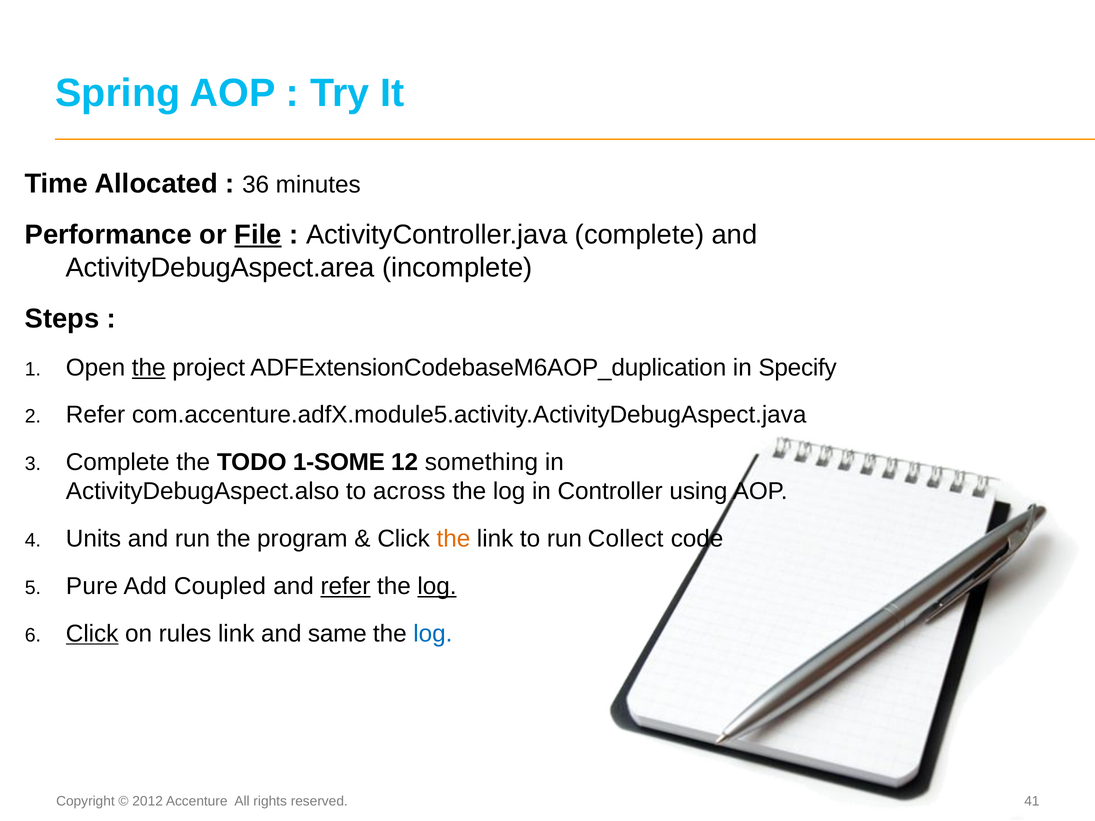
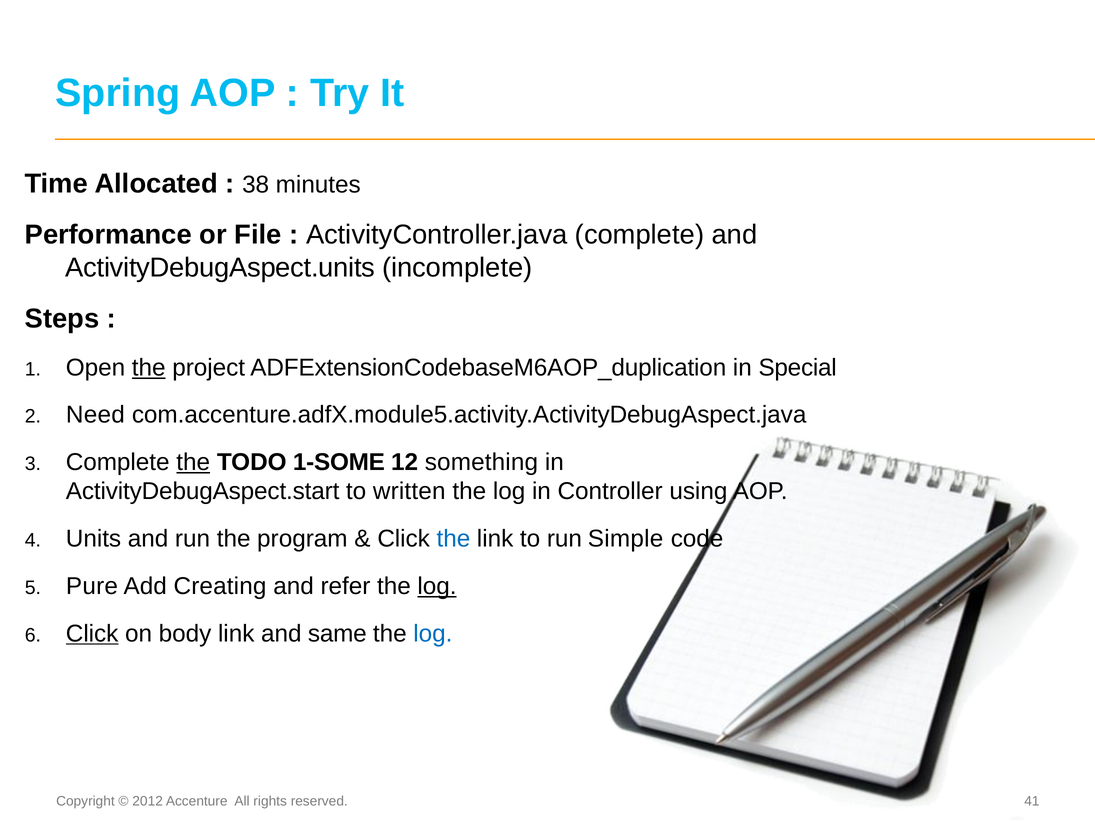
36: 36 -> 38 (256, 185)
File underline: present -> none (258, 235)
ActivityDebugAspect.area: ActivityDebugAspect.area -> ActivityDebugAspect.units (220, 268)
Specify: Specify -> Special (798, 368)
Refer: Refer -> Need (95, 415)
the underline: none -> present (193, 462)
ActivityDebugAspect.also: ActivityDebugAspect.also -> ActivityDebugAspect.start (203, 492)
across: across -> written (409, 492)
the colour: orange -> blue (453, 539)
Collect: Collect -> Simple (626, 539)
Coupled: Coupled -> Creating (220, 586)
refer underline: present -> none (345, 586)
rules: rules -> body (185, 634)
